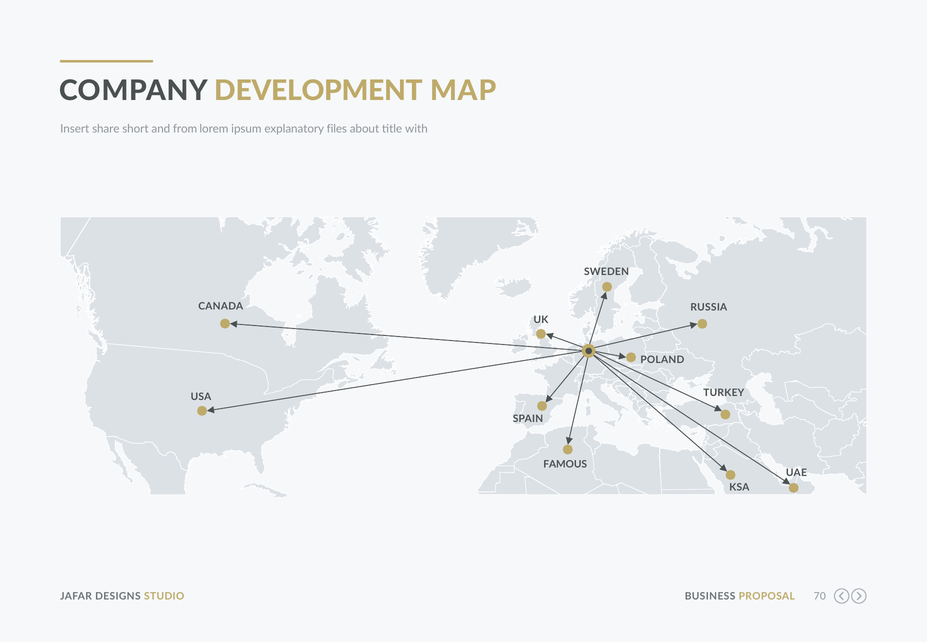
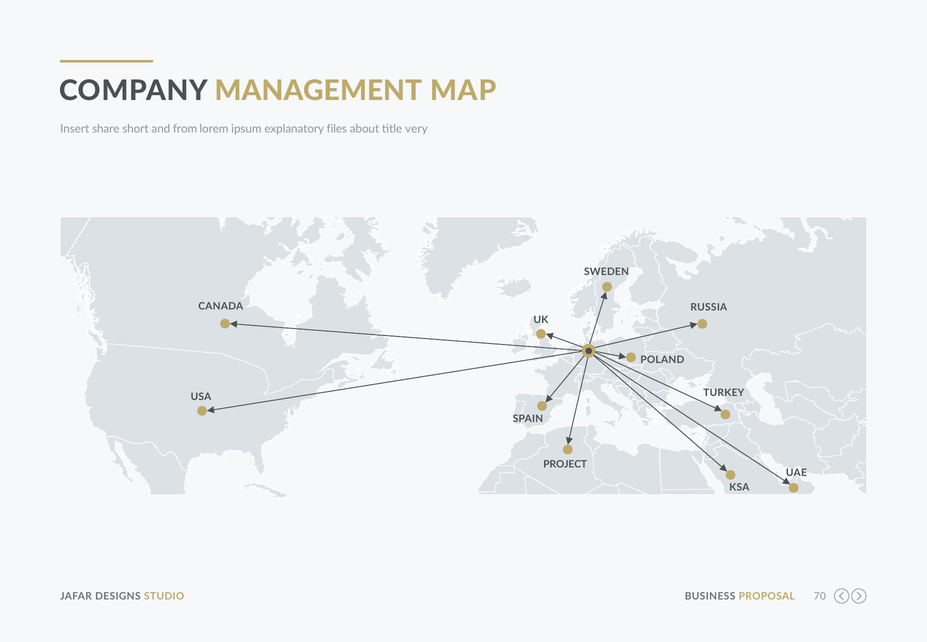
DEVELOPMENT: DEVELOPMENT -> MANAGEMENT (319, 91)
with: with -> very (416, 129)
FAMOUS: FAMOUS -> PROJECT (565, 464)
